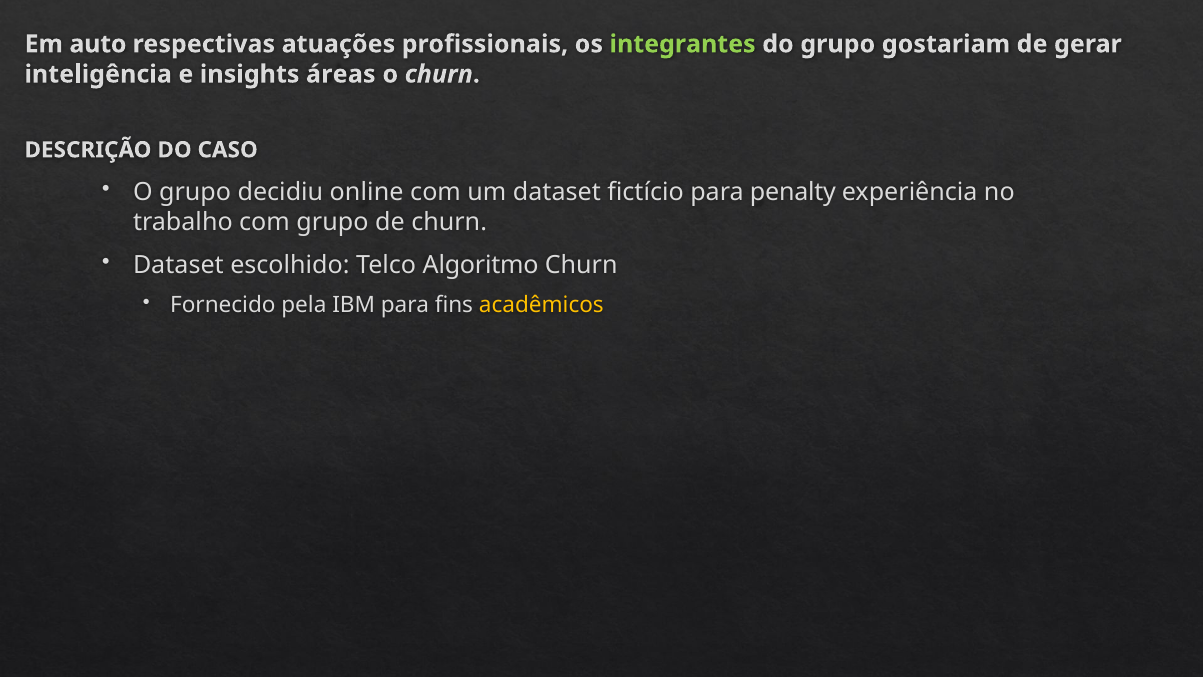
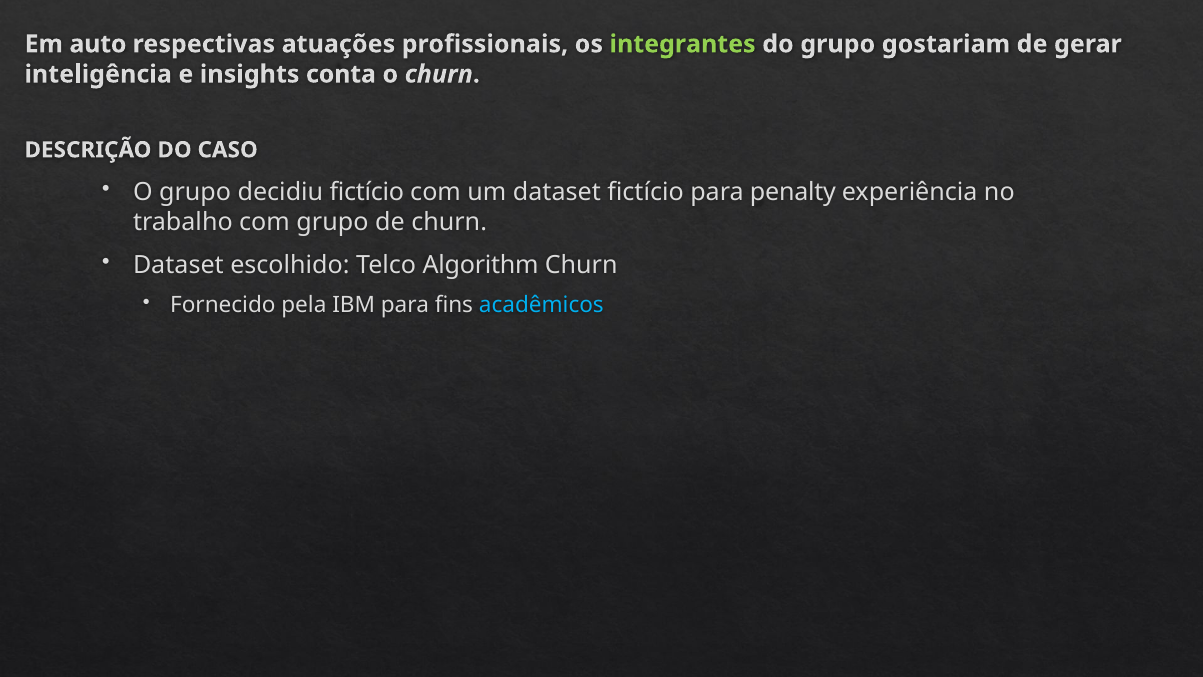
áreas: áreas -> conta (341, 74)
decidiu online: online -> fictício (367, 192)
Algoritmo: Algoritmo -> Algorithm (481, 265)
acadêmicos colour: yellow -> light blue (541, 305)
